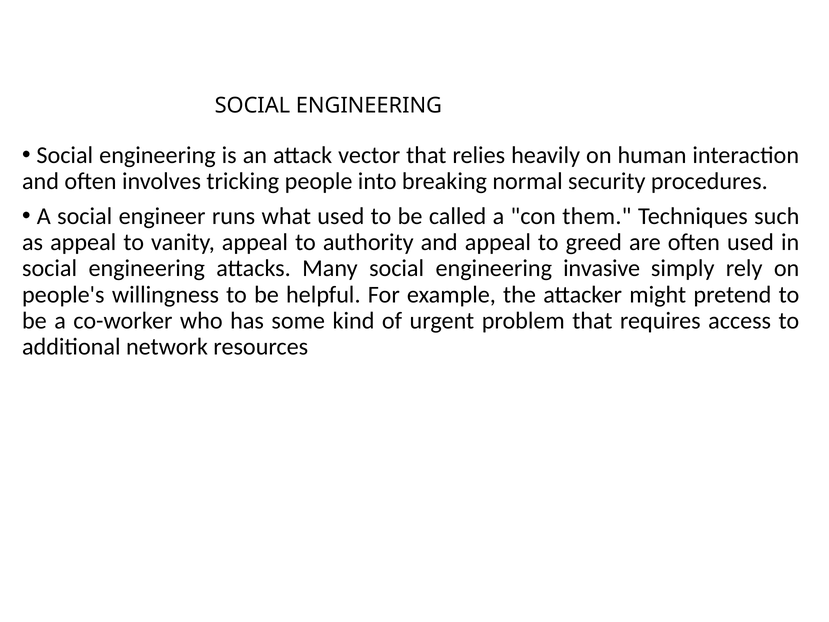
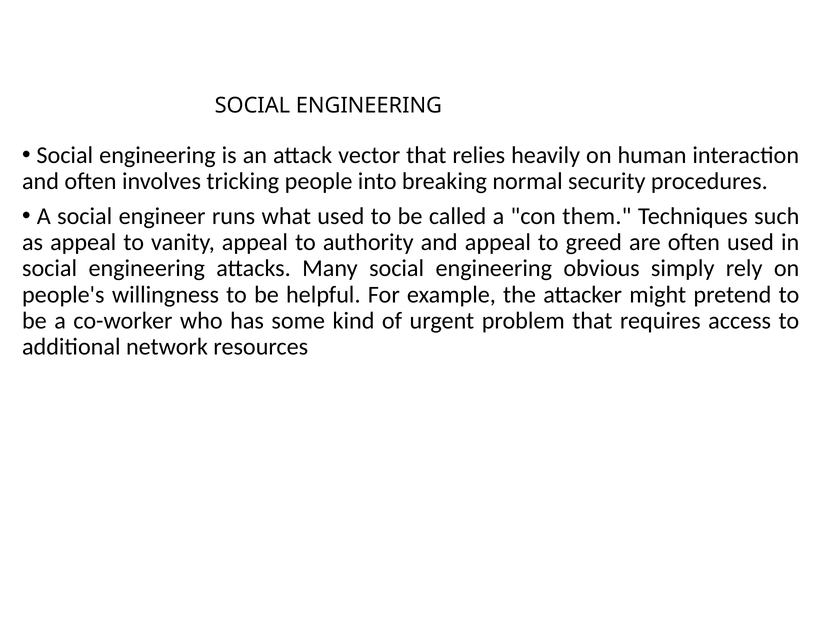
invasive: invasive -> obvious (602, 268)
